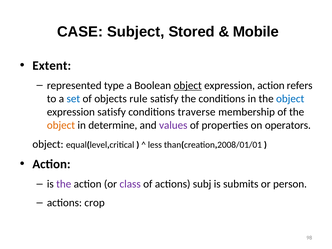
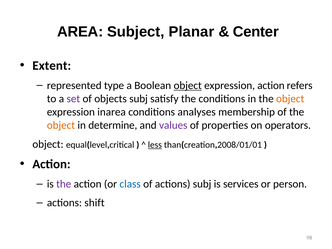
CASE: CASE -> AREA (80, 32)
Stored: Stored -> Planar (191, 32)
Mobile: Mobile -> Center (256, 32)
set colour: blue -> purple (73, 99)
objects rule: rule -> subj (139, 99)
object colour: blue -> orange (290, 99)
expression satisfy: satisfy -> inarea (112, 112)
traverse: traverse -> analyses (197, 112)
less underline: none -> present (155, 145)
class colour: purple -> blue (130, 184)
submits: submits -> services (241, 184)
crop: crop -> shift (95, 203)
